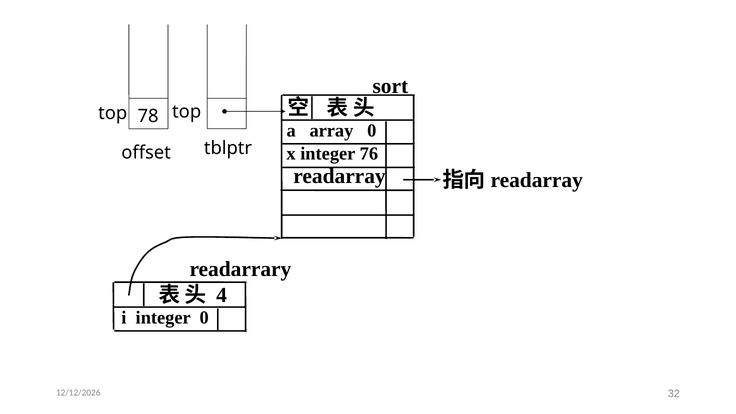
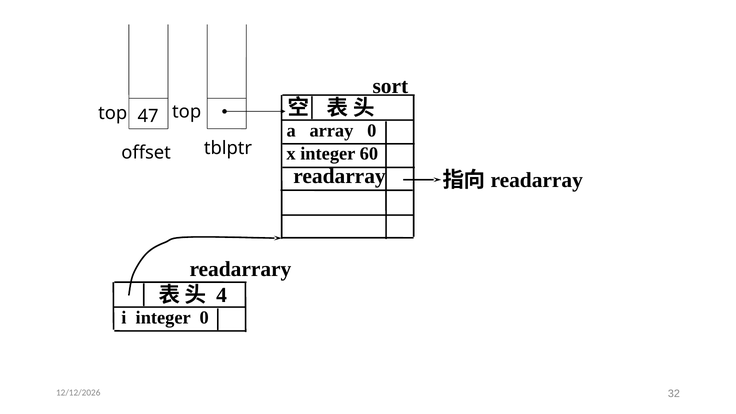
78: 78 -> 47 (148, 116)
76: 76 -> 60 (369, 154)
